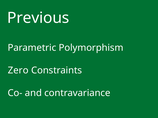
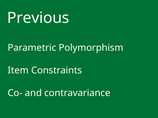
Zero: Zero -> Item (18, 71)
